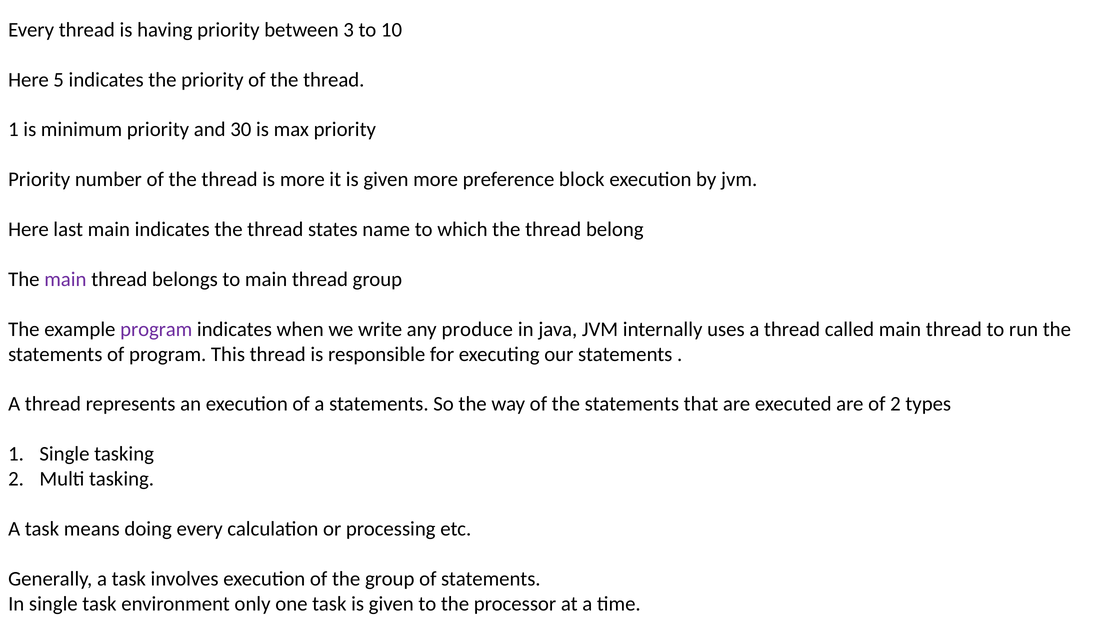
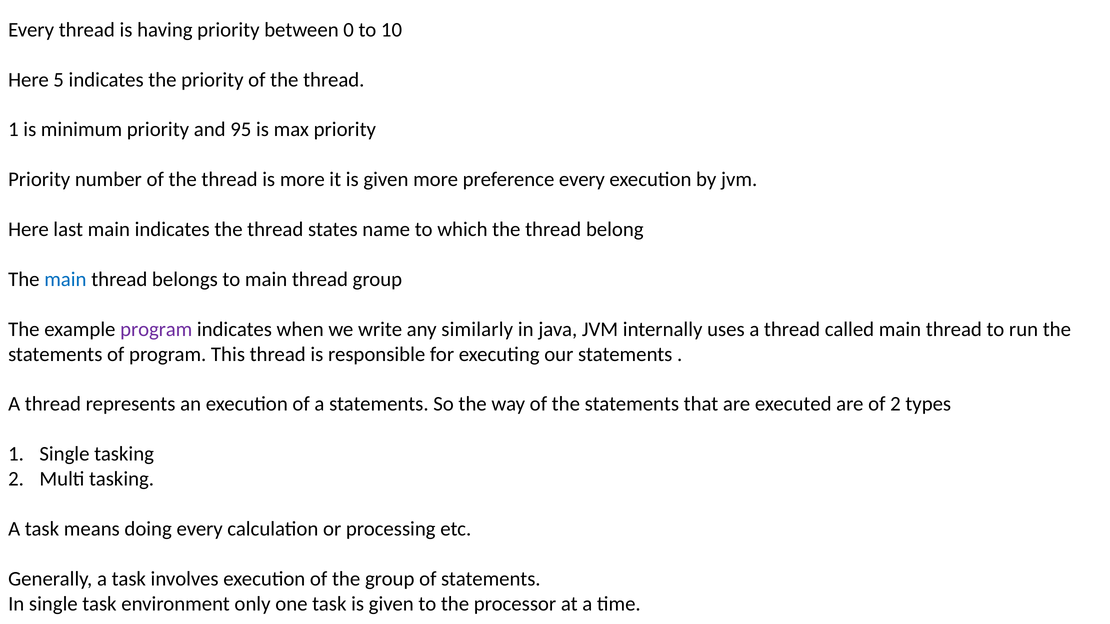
3: 3 -> 0 (349, 30)
30: 30 -> 95 (241, 130)
preference block: block -> every (582, 180)
main colour: purple -> blue (65, 279)
produce: produce -> similarly (477, 329)
